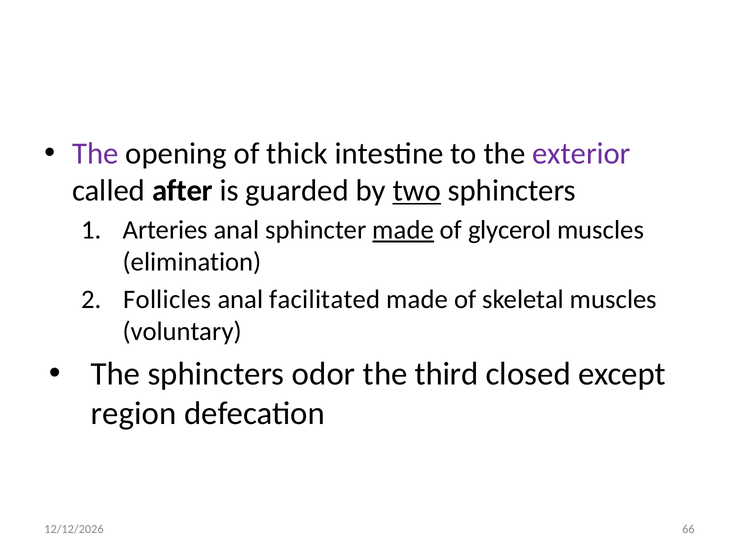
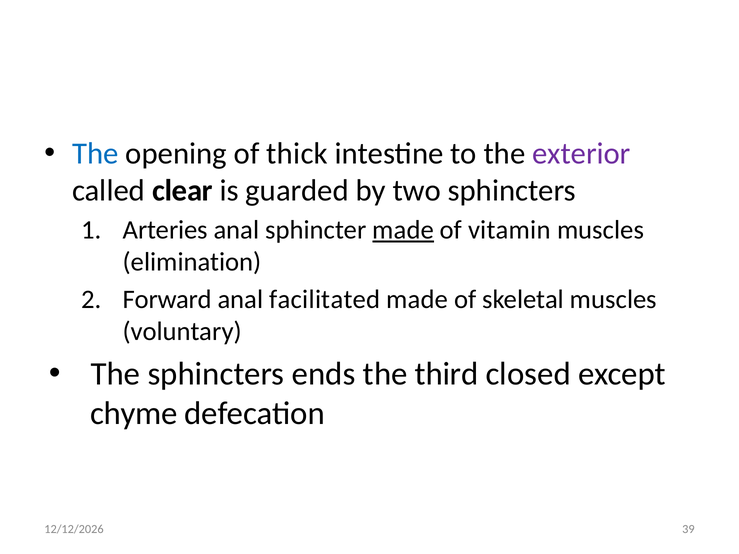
The colour: purple -> blue (95, 154)
after: after -> clear (182, 191)
two underline: present -> none (417, 191)
glycerol: glycerol -> vitamin (509, 230)
Follicles: Follicles -> Forward (167, 299)
odor: odor -> ends (324, 374)
region: region -> chyme (134, 414)
66: 66 -> 39 (688, 529)
